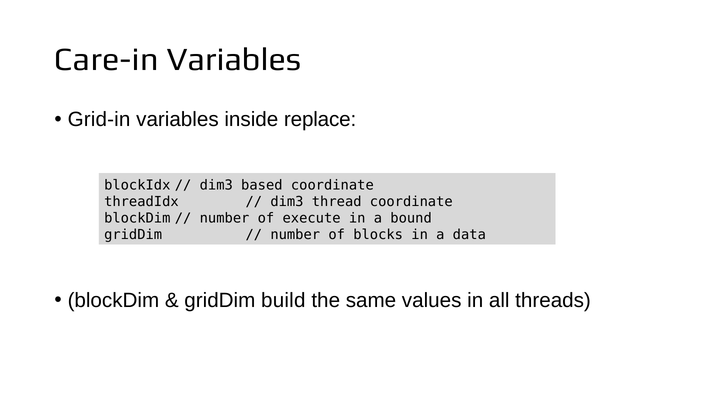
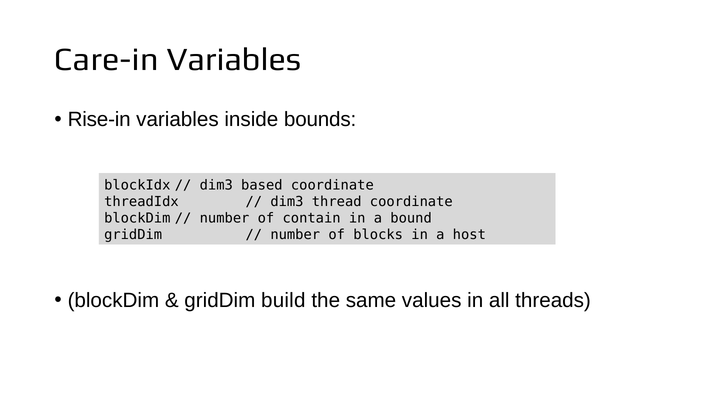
Grid-in: Grid-in -> Rise-in (99, 120)
replace: replace -> bounds (320, 120)
execute: execute -> contain (312, 218)
data: data -> host (469, 234)
